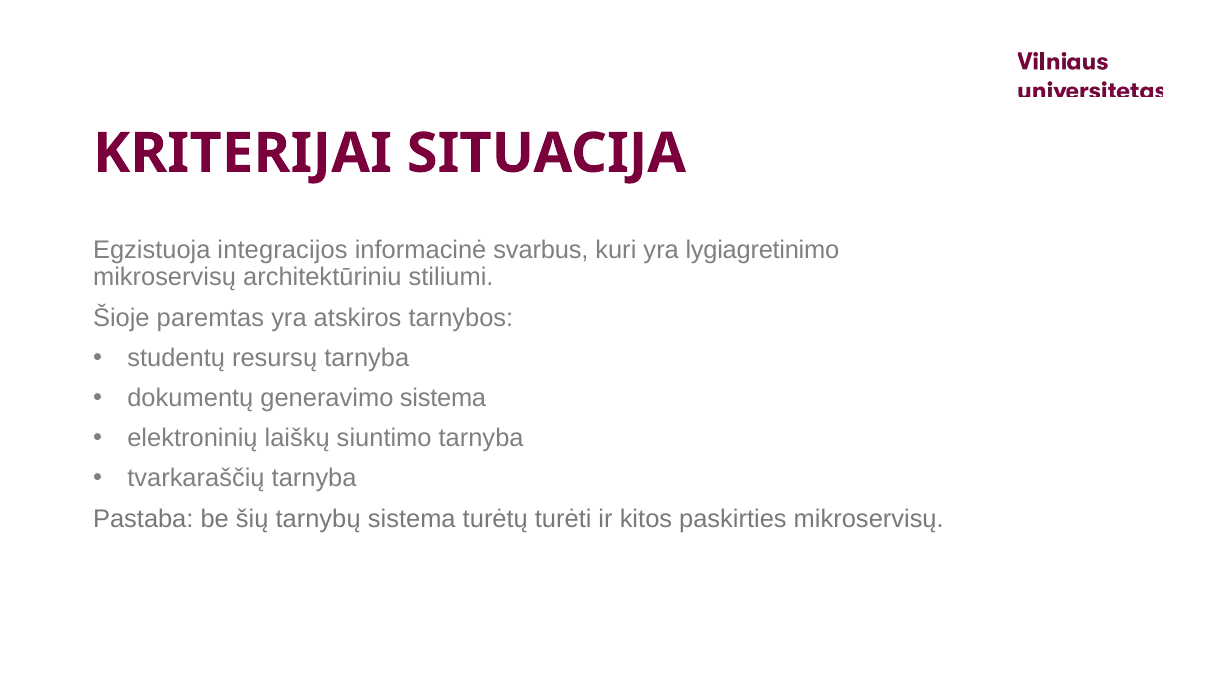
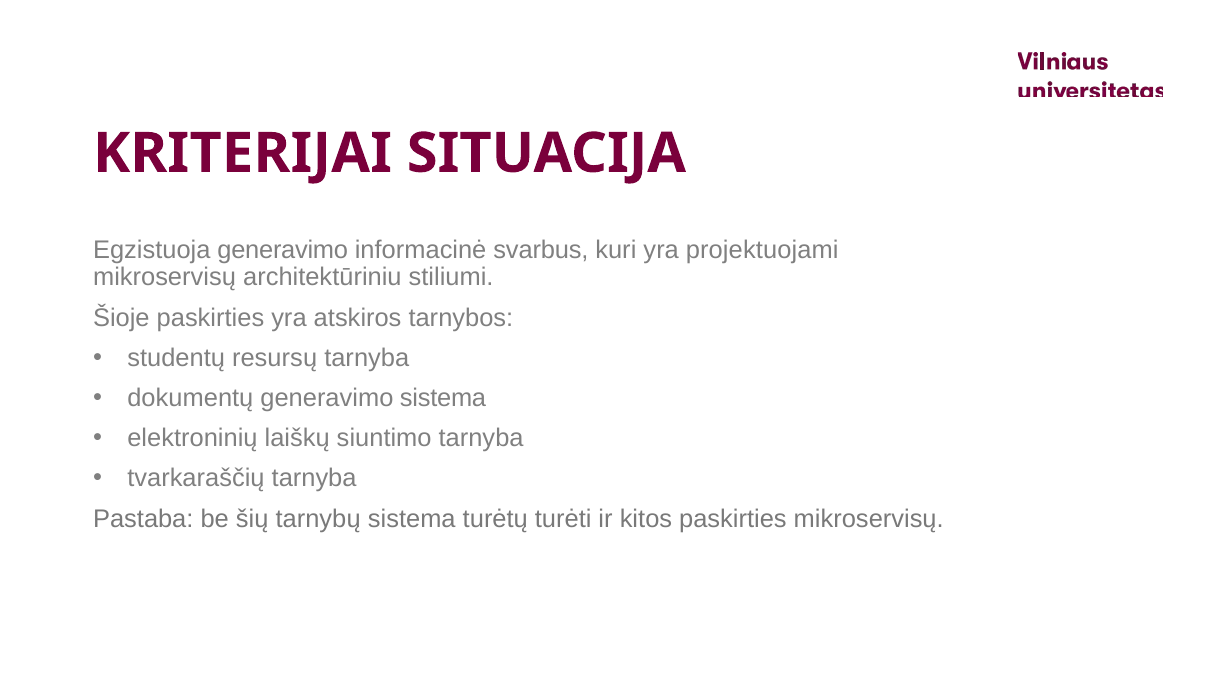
Egzistuoja integracijos: integracijos -> generavimo (283, 250)
lygiagretinimo: lygiagretinimo -> projektuojami (762, 250)
Šioje paremtas: paremtas -> paskirties (210, 318)
